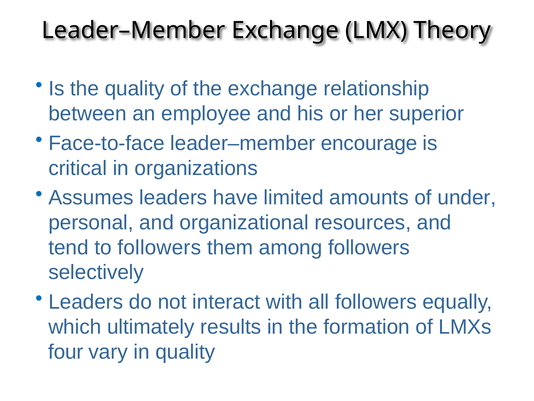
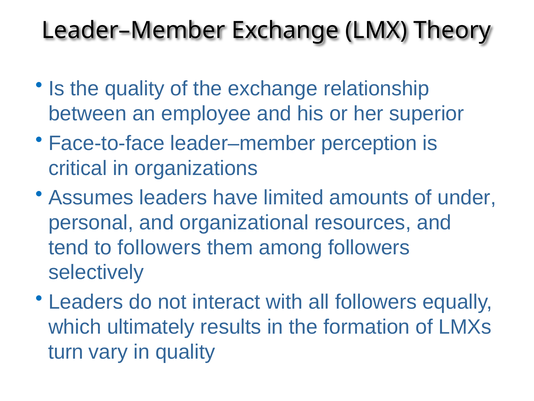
encourage: encourage -> perception (369, 143)
four: four -> turn (66, 351)
